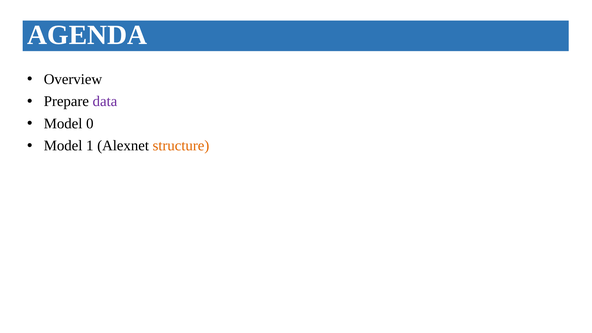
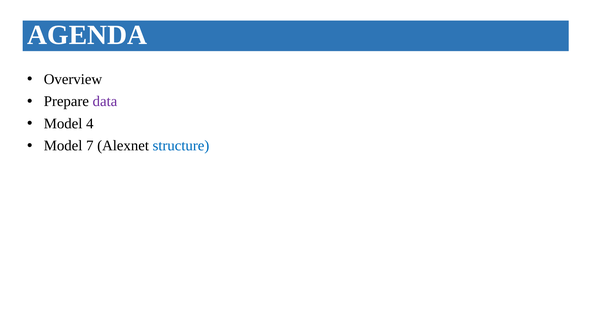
0: 0 -> 4 (90, 124)
1: 1 -> 7 (90, 146)
structure colour: orange -> blue (181, 146)
